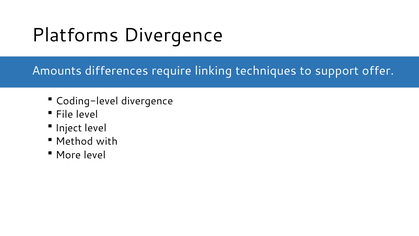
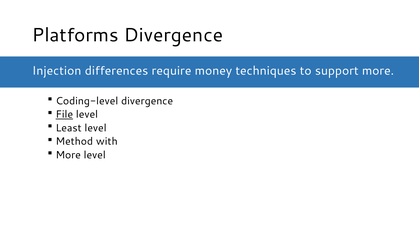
Amounts: Amounts -> Injection (57, 71)
linking: linking -> money (213, 71)
support offer: offer -> more (378, 71)
File underline: none -> present (64, 114)
Inject: Inject -> Least (69, 128)
